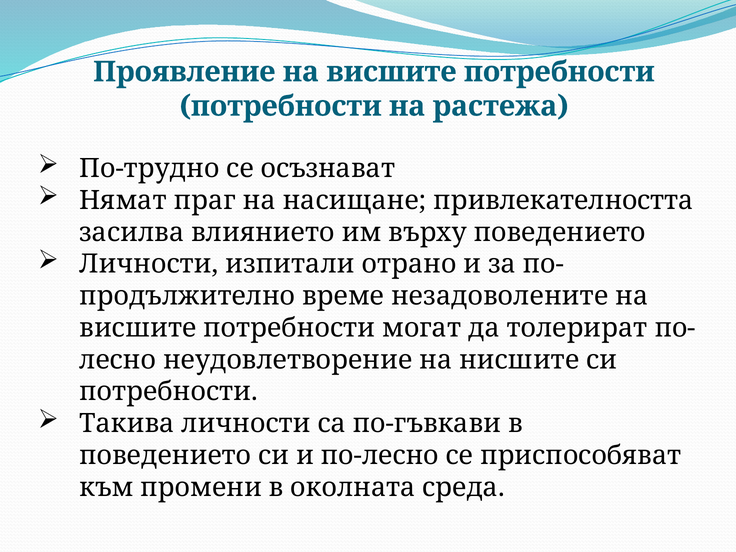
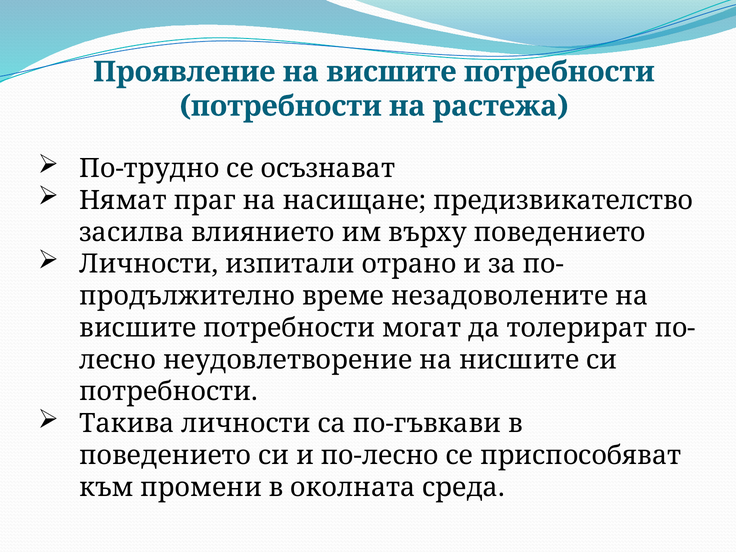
привлекателността: привлекателността -> предизвикателство (563, 200)
